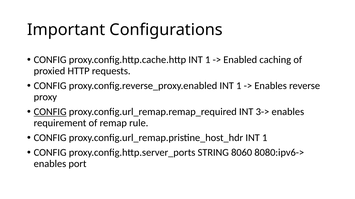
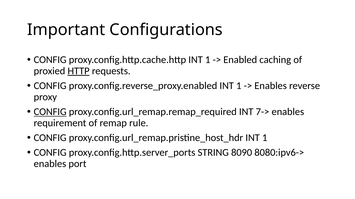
HTTP underline: none -> present (79, 71)
3->: 3-> -> 7-> (262, 112)
8060: 8060 -> 8090 (242, 153)
